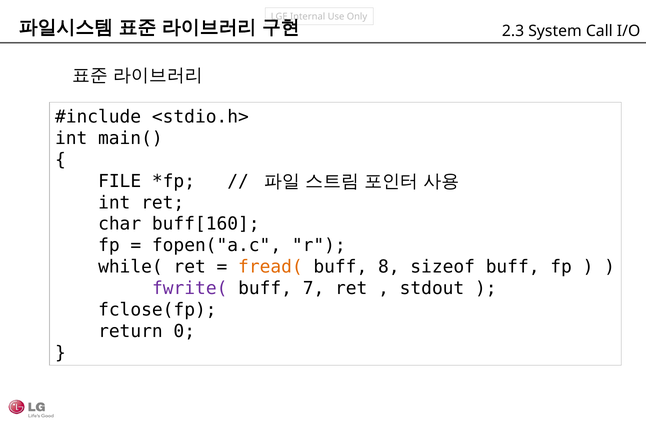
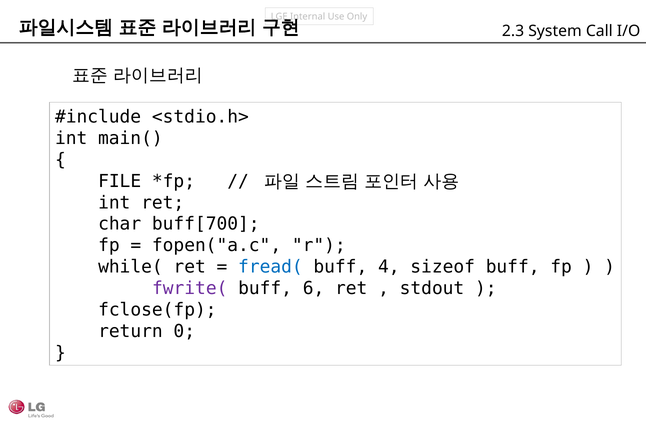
buff[160: buff[160 -> buff[700 (206, 224)
fread( colour: orange -> blue (270, 267)
8: 8 -> 4 (389, 267)
7: 7 -> 6 (314, 289)
